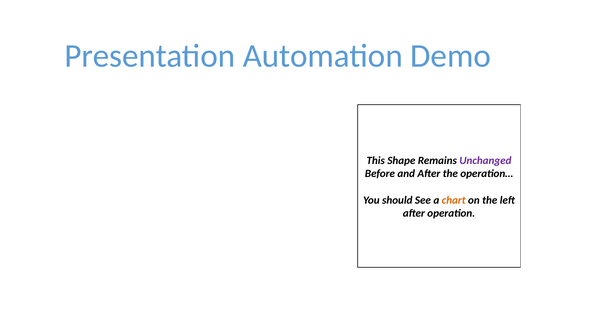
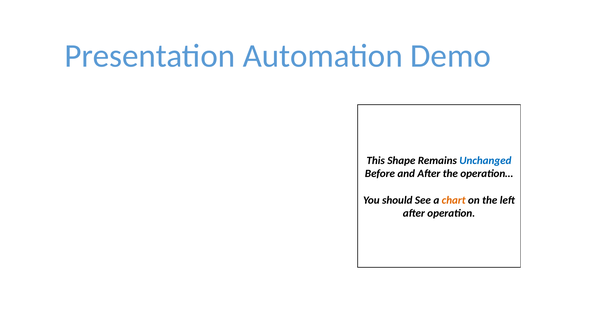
Unchanged colour: purple -> blue (485, 161)
